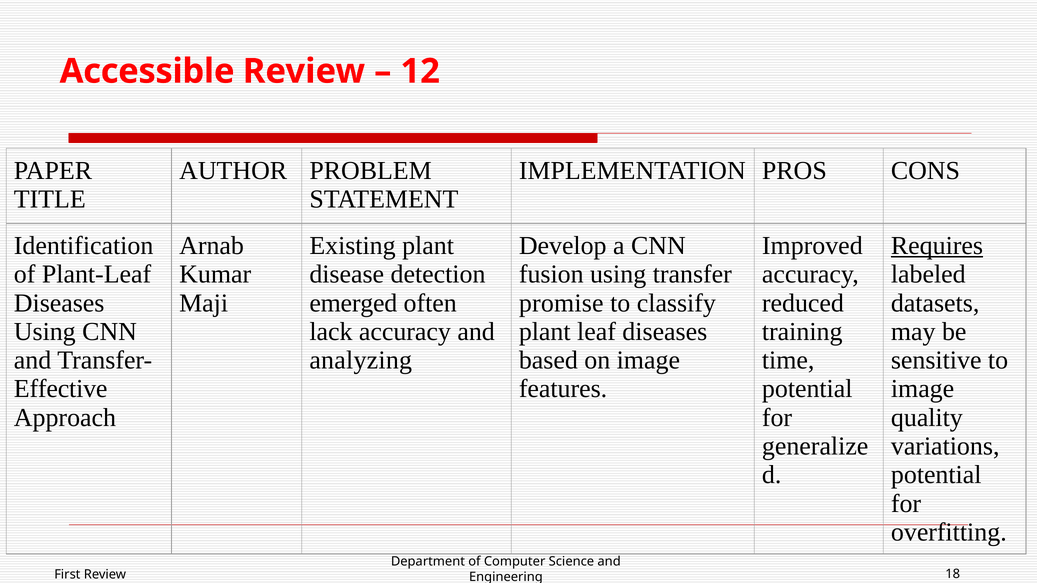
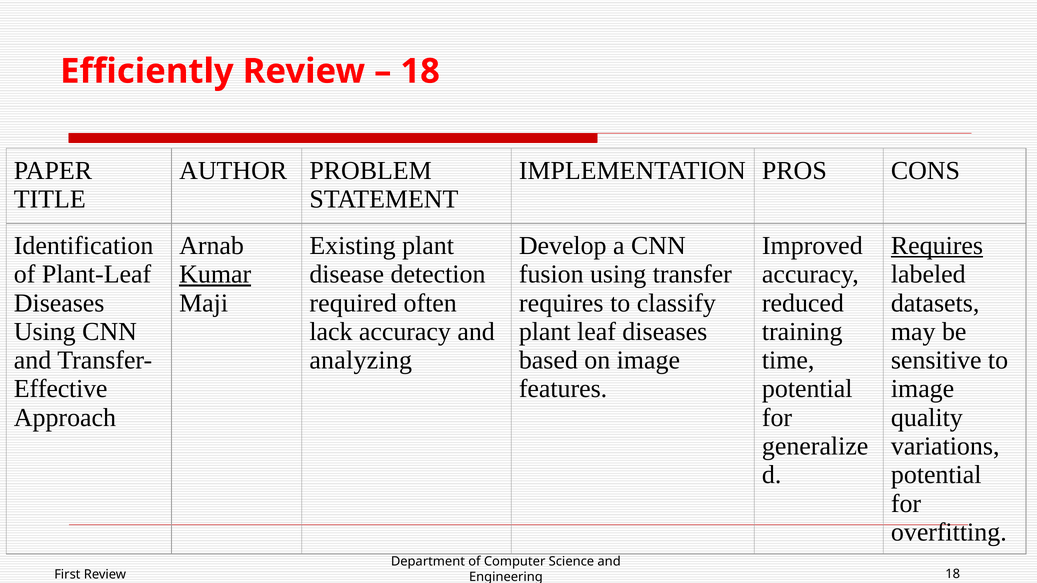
Accessible: Accessible -> Efficiently (147, 71)
12: 12 -> 18 (420, 71)
Kumar underline: none -> present (215, 274)
emerged: emerged -> required (353, 303)
promise: promise -> requires (561, 303)
